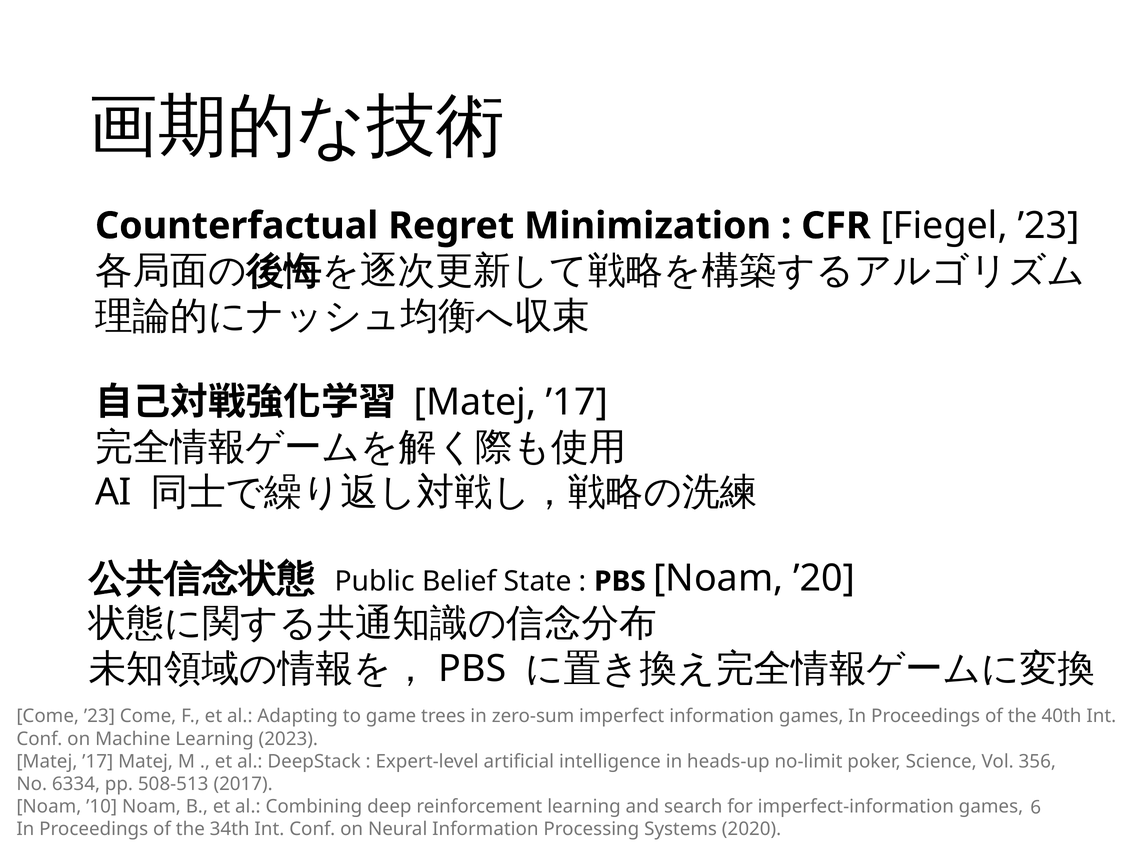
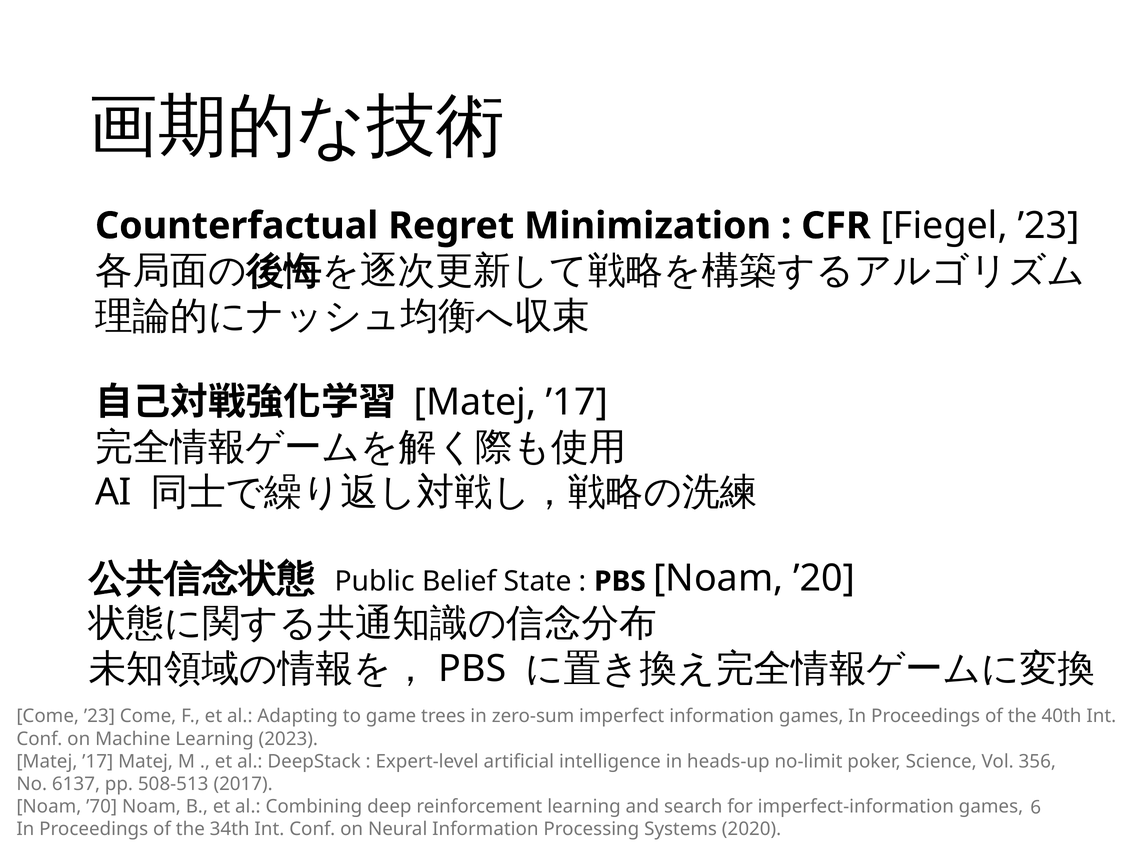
6334: 6334 -> 6137 (76, 784)
’10: ’10 -> ’70 (102, 807)
